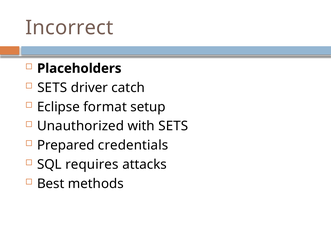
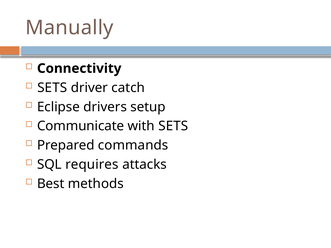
Incorrect: Incorrect -> Manually (69, 28)
Placeholders: Placeholders -> Connectivity (79, 68)
format: format -> drivers (105, 107)
Unauthorized: Unauthorized -> Communicate (81, 126)
credentials: credentials -> commands (133, 145)
